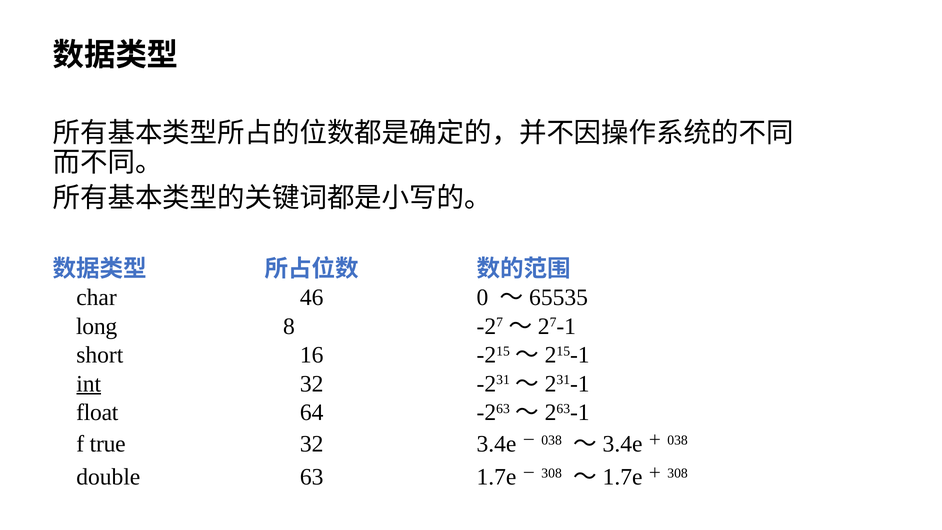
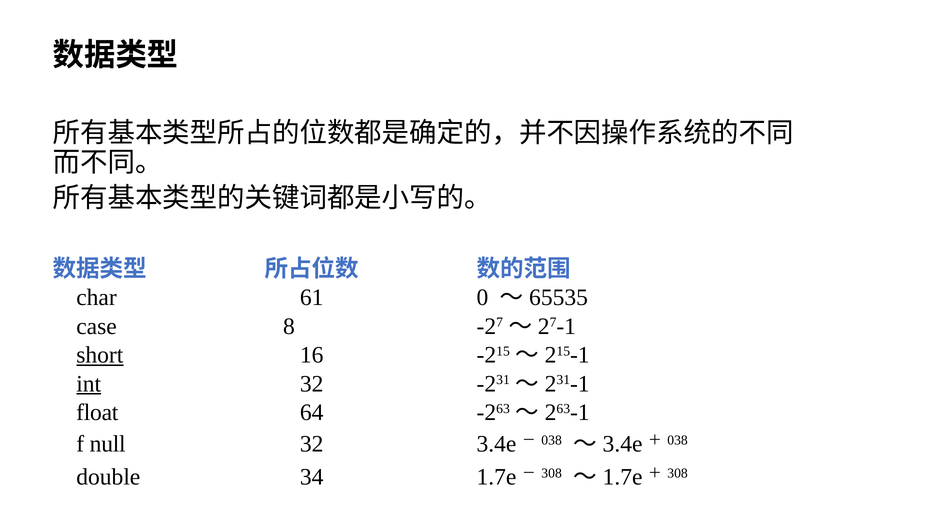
46: 46 -> 61 (312, 297)
long: long -> case (97, 326)
short underline: none -> present (100, 355)
true: true -> null (108, 444)
63: 63 -> 34 (312, 477)
